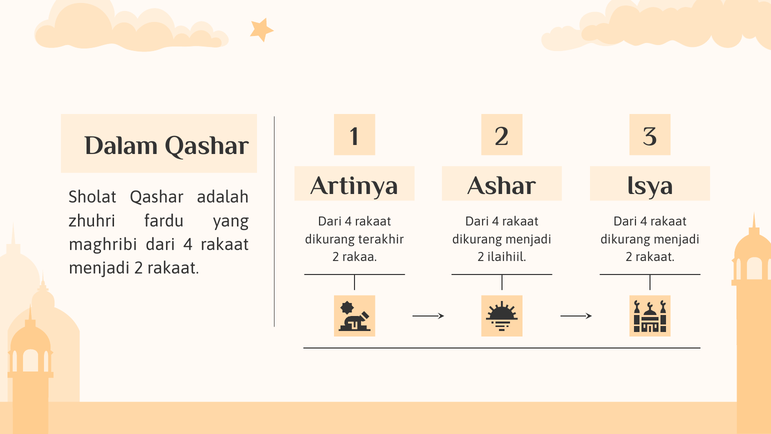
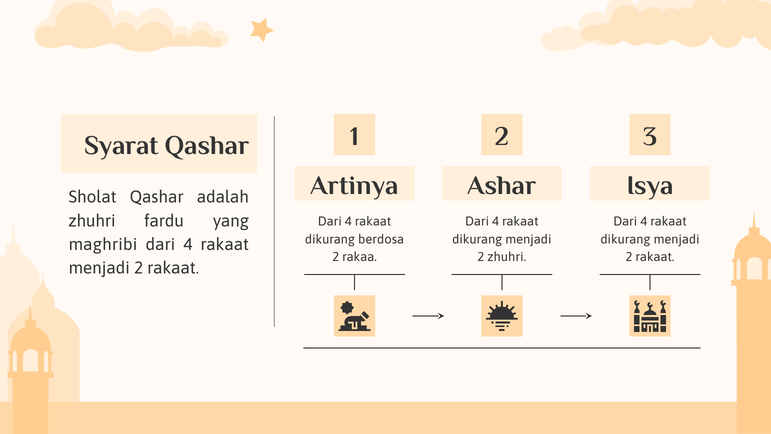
Dalam: Dalam -> Syarat (121, 145)
terakhir: terakhir -> berdosa (381, 239)
2 ilaihiil: ilaihiil -> zhuhri (507, 257)
